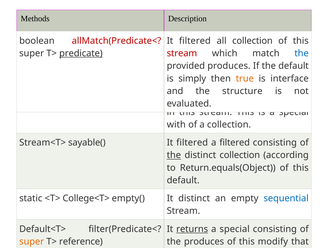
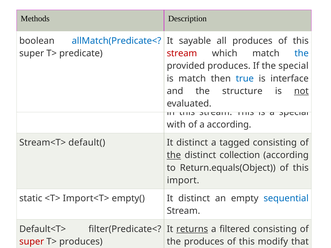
allMatch(Predicate< colour: red -> blue (117, 41)
filtered: filtered -> sayable (195, 41)
all collection: collection -> produces (252, 41)
predicate underline: present -> none (81, 53)
the default: default -> special (293, 66)
is simply: simply -> match (192, 79)
true colour: orange -> blue (245, 79)
not underline: none -> present (301, 91)
a collection: collection -> according (229, 125)
sayable(: sayable( -> default( (87, 143)
filtered: filtered -> distinct (192, 143)
a filtered: filtered -> tagged (235, 143)
default: default -> import (183, 181)
College<T>: College<T> -> Import<T> (86, 199)
special: special -> filtered (235, 229)
super colour: orange -> red (32, 242)
T> reference: reference -> produces (81, 242)
